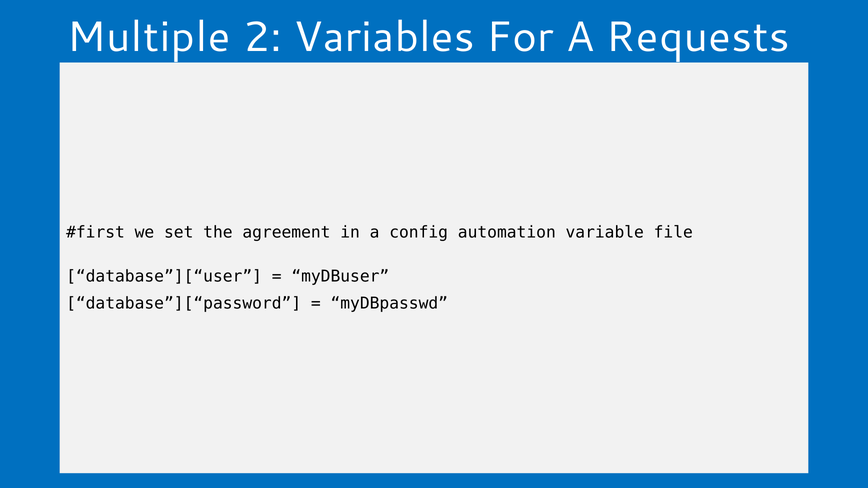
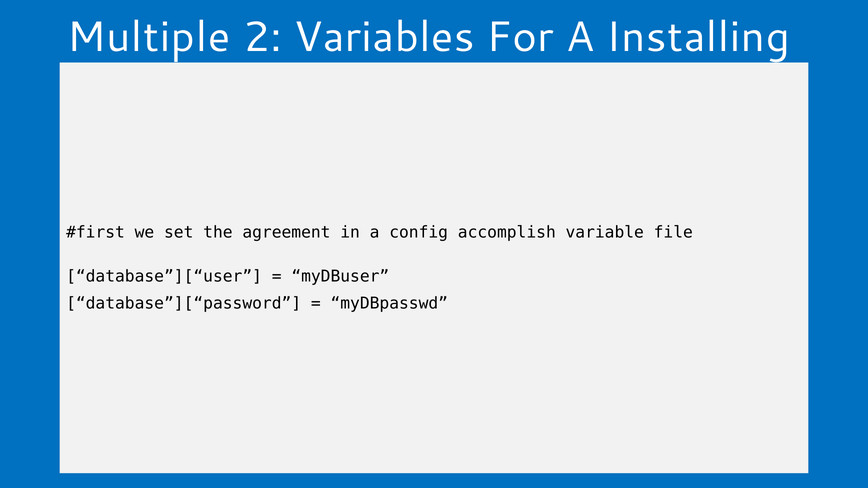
Requests: Requests -> Installing (698, 37)
automation: automation -> accomplish (507, 232)
